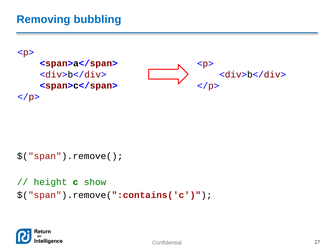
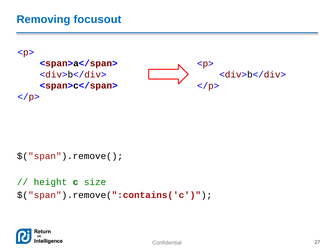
bubbling: bubbling -> focusout (97, 20)
show: show -> size (95, 182)
